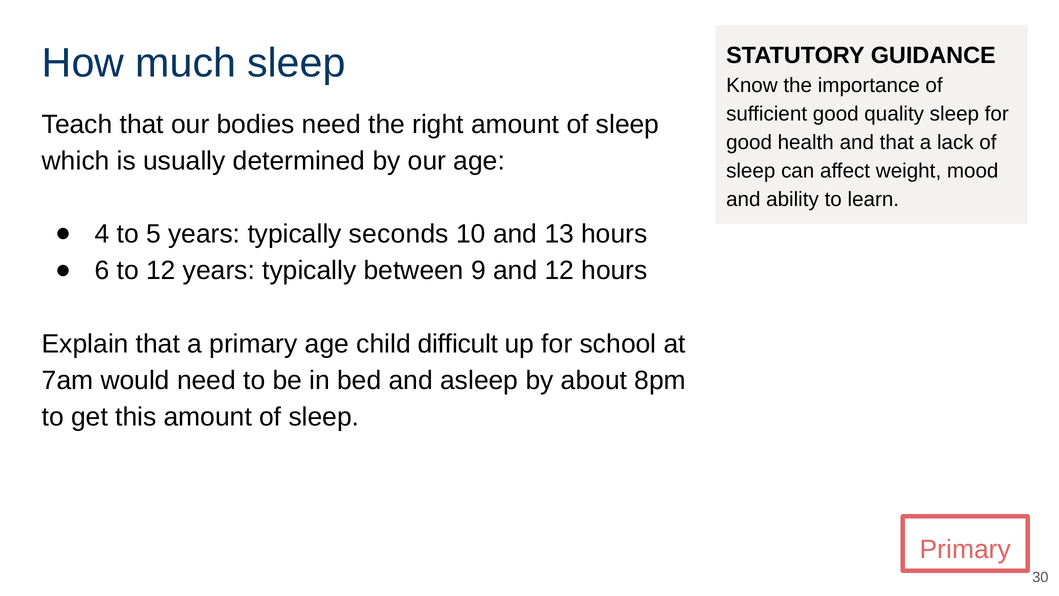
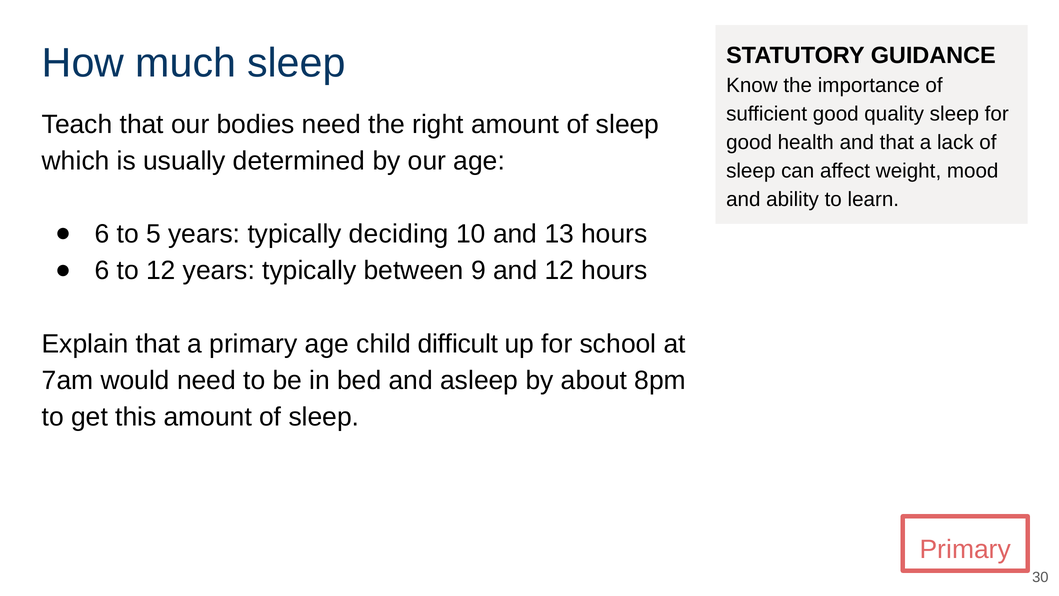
4: 4 -> 6 (102, 234)
seconds: seconds -> deciding (399, 234)
